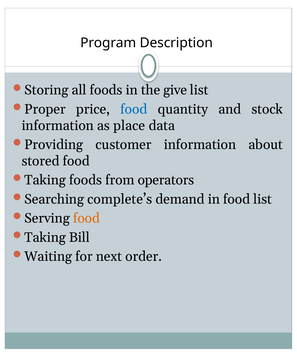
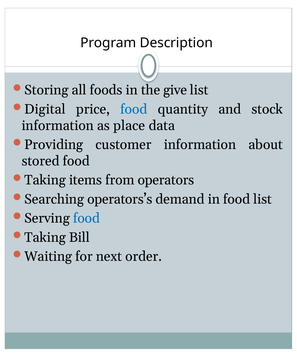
Proper: Proper -> Digital (45, 109)
Taking foods: foods -> items (86, 180)
complete’s: complete’s -> operators’s (120, 199)
food colour: orange -> blue (86, 218)
